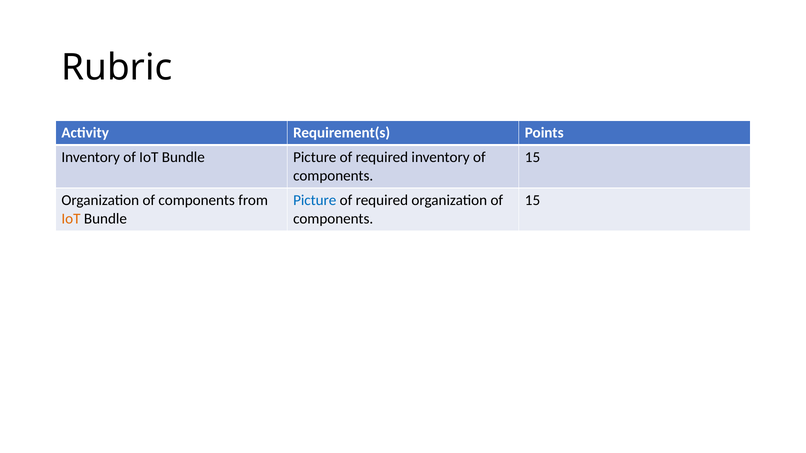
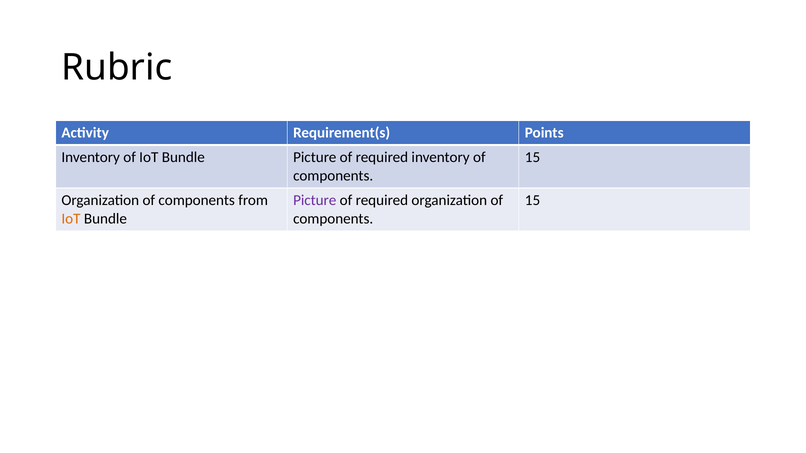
Picture colour: blue -> purple (315, 201)
